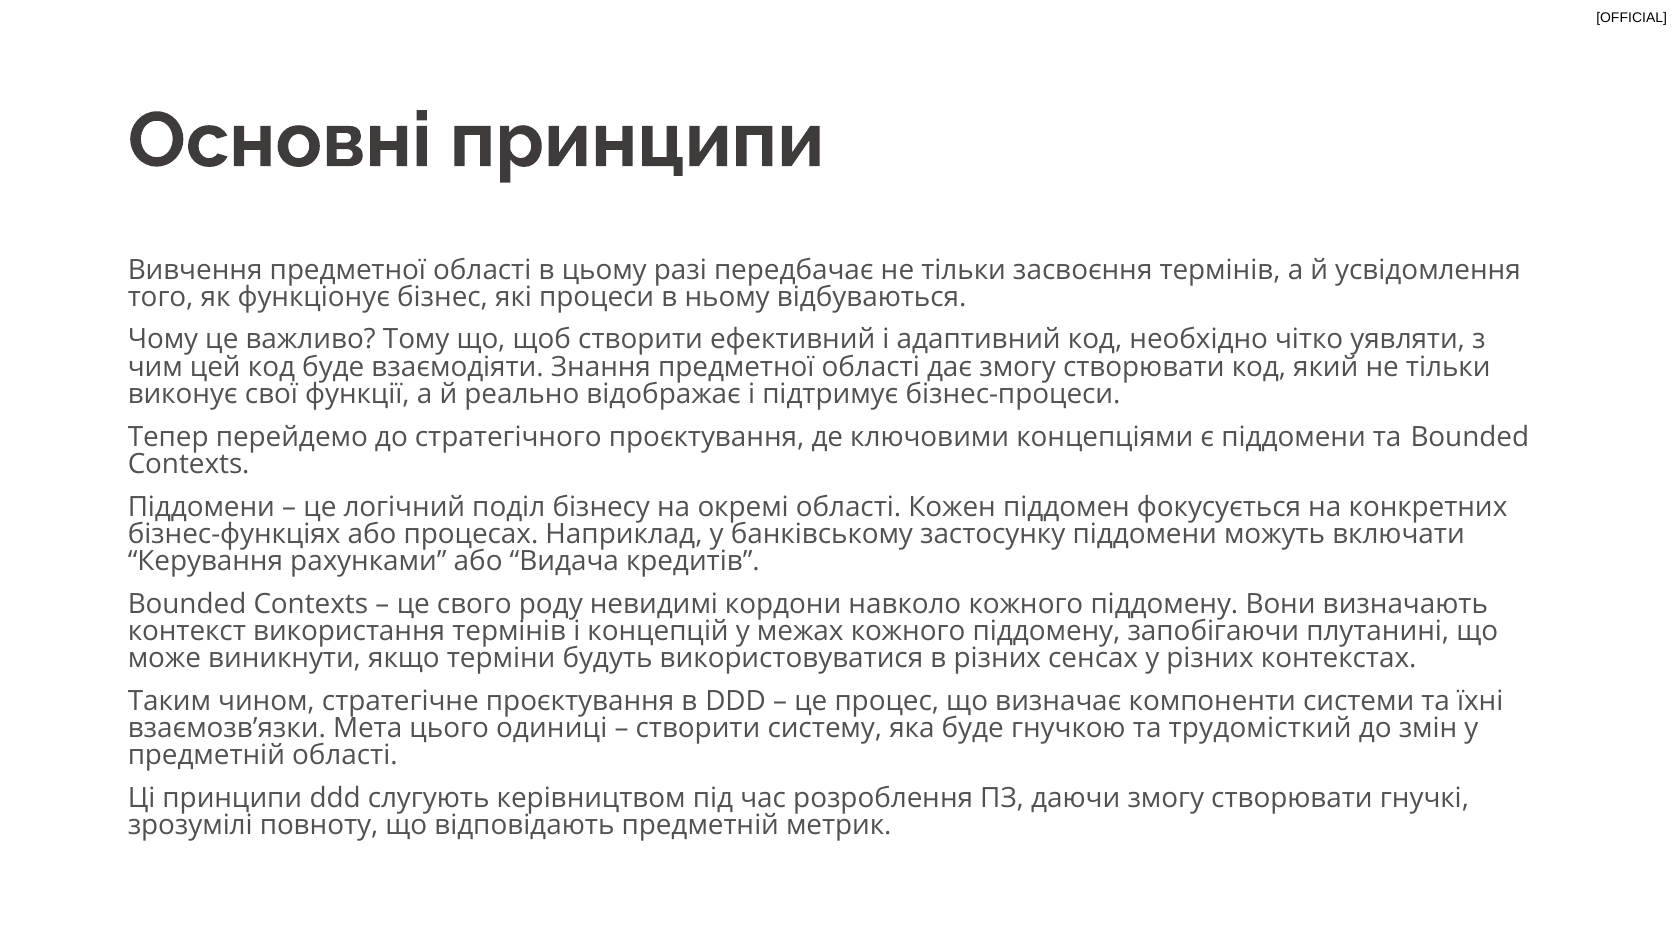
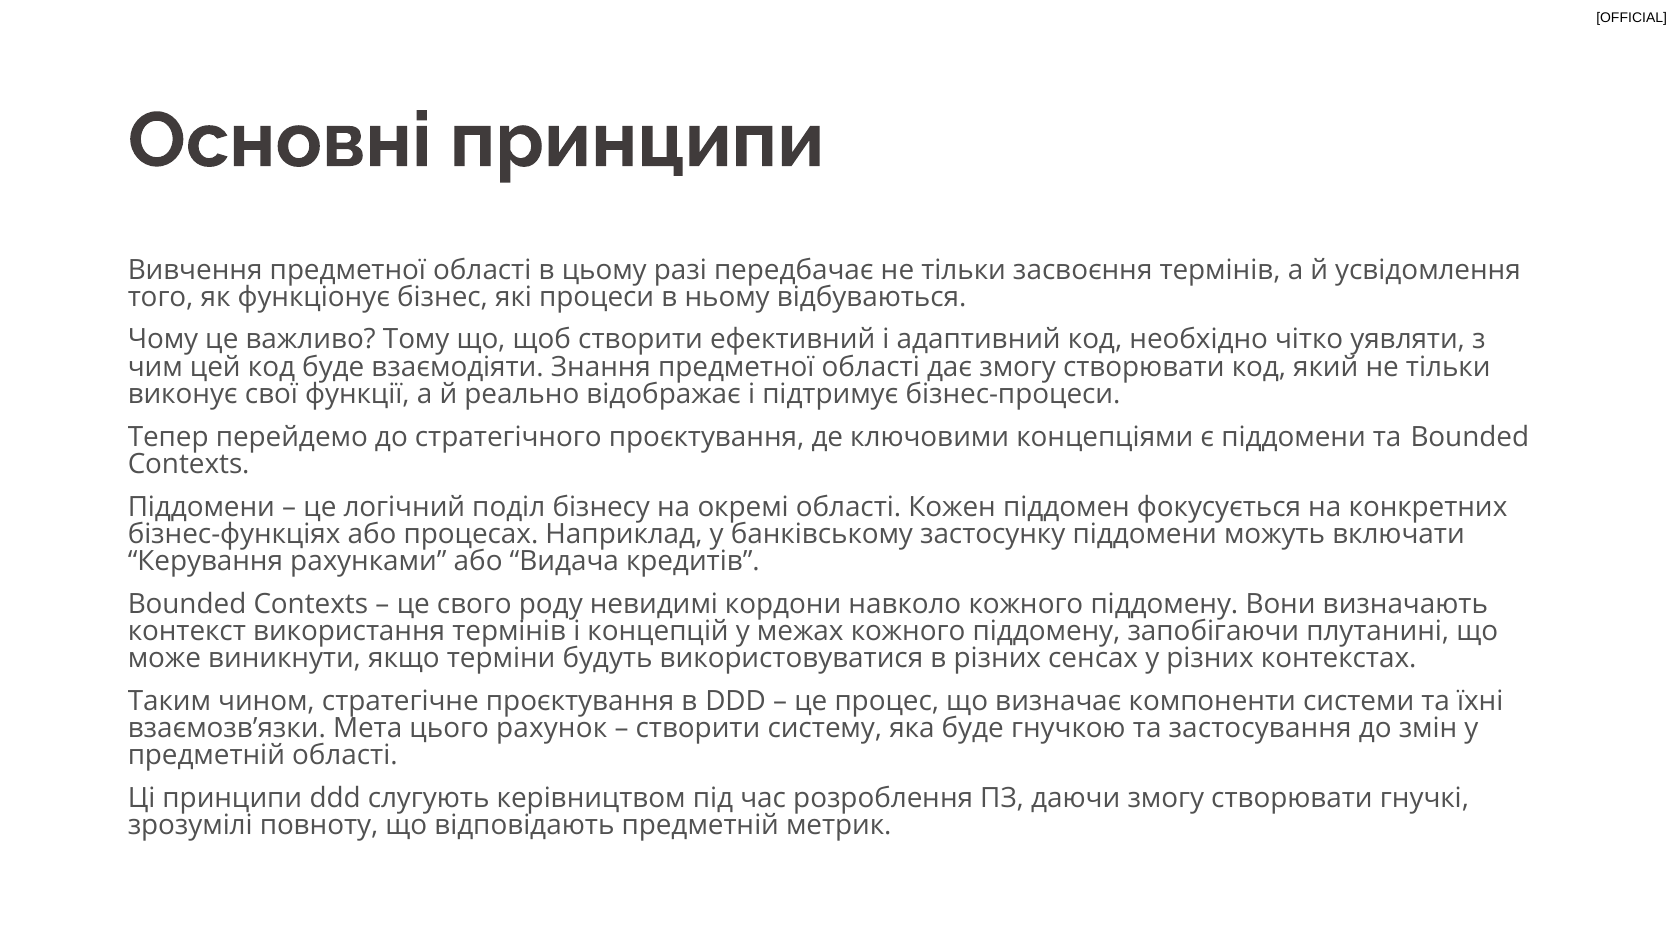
одиниці: одиниці -> рахунок (552, 728)
трудомісткий: трудомісткий -> застосування (1260, 728)
